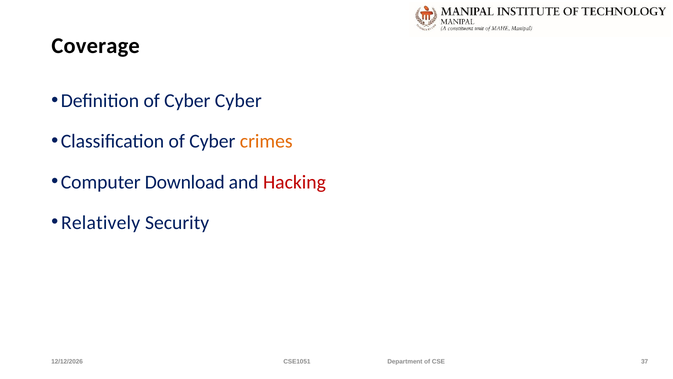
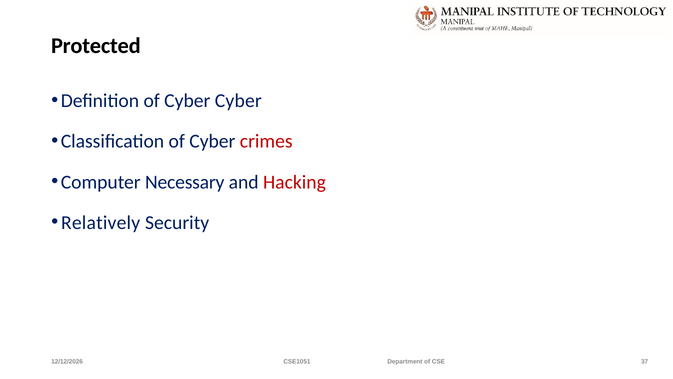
Coverage: Coverage -> Protected (96, 46)
crimes colour: orange -> red (266, 141)
Download: Download -> Necessary (185, 182)
